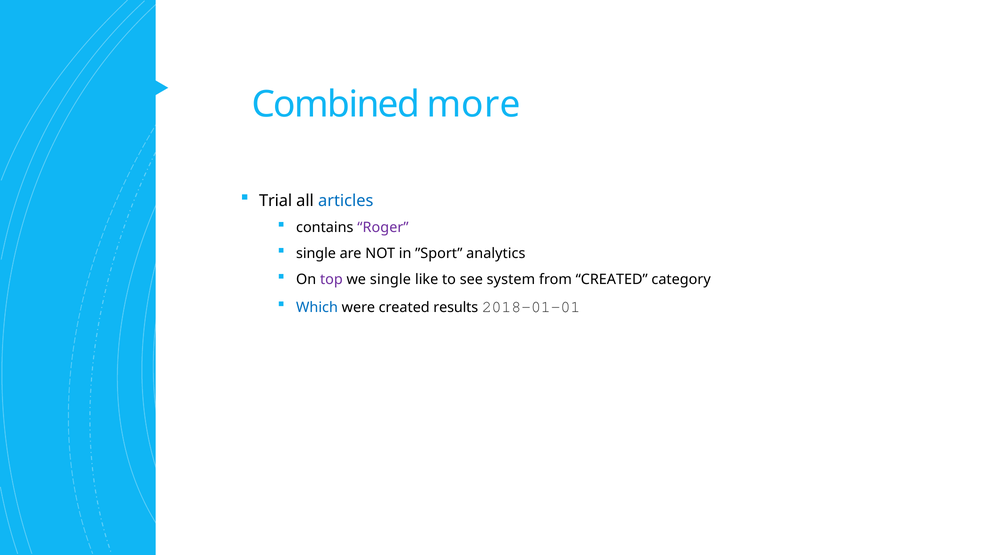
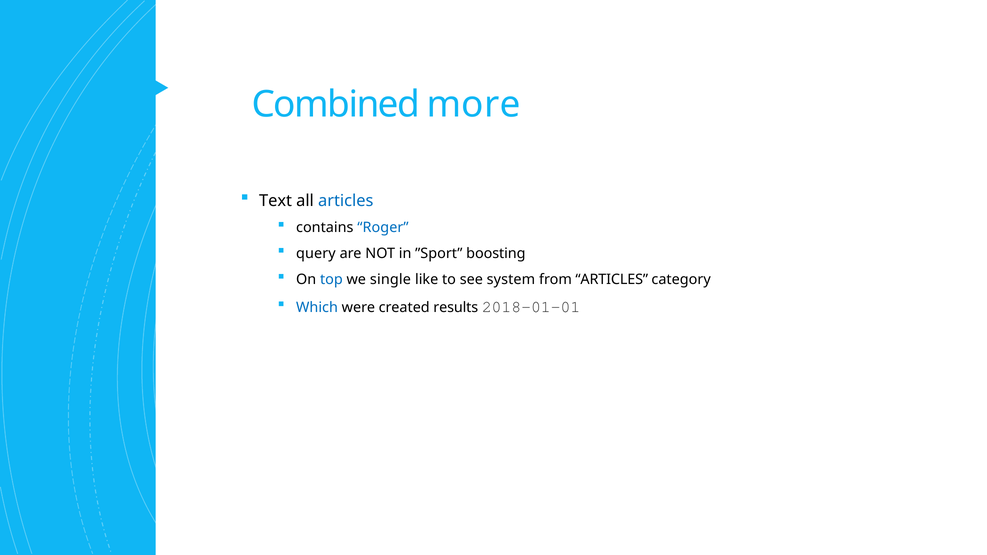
Trial: Trial -> Text (276, 201)
Roger colour: purple -> blue (383, 228)
single: single -> query (316, 254)
analytics: analytics -> boosting (496, 254)
top colour: purple -> blue (331, 279)
from CREATED: CREATED -> ARTICLES (612, 279)
